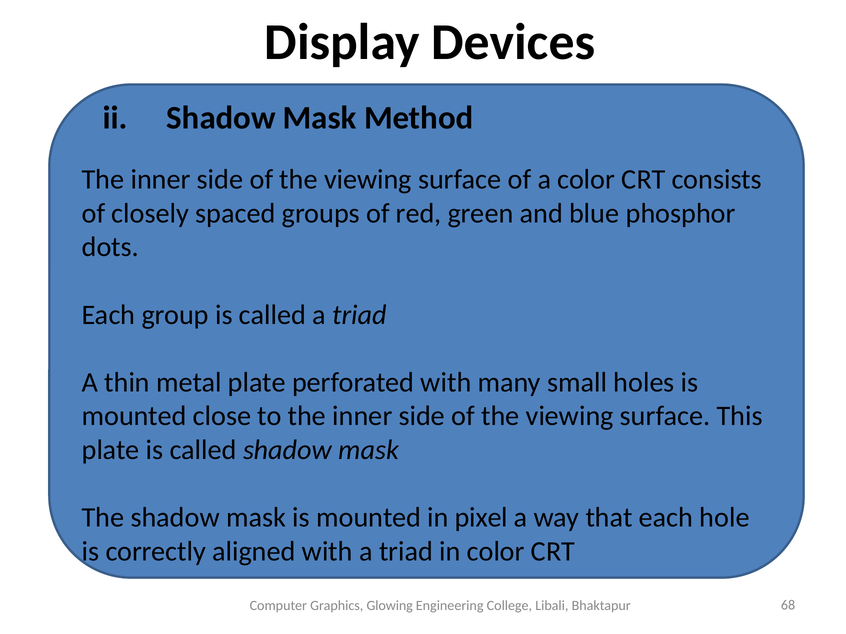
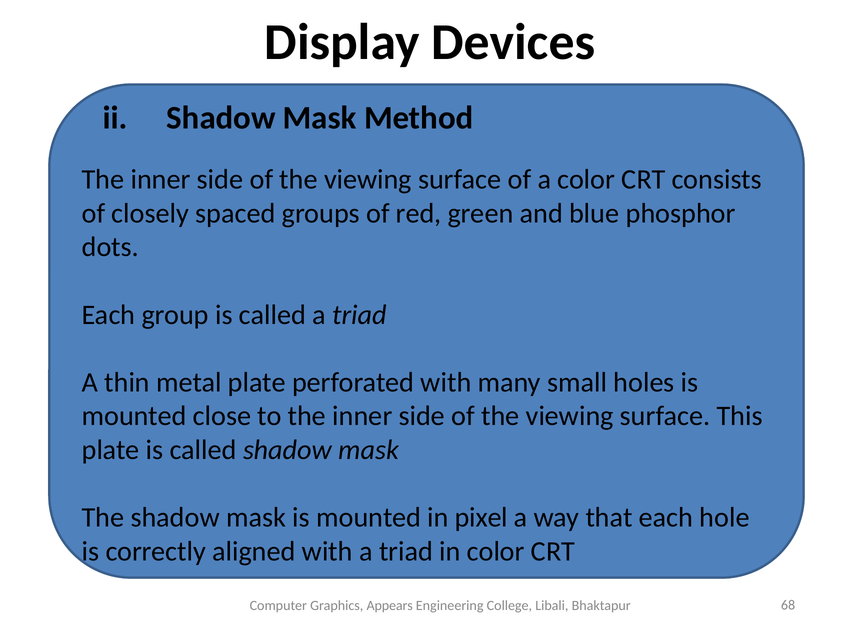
Glowing: Glowing -> Appears (390, 606)
